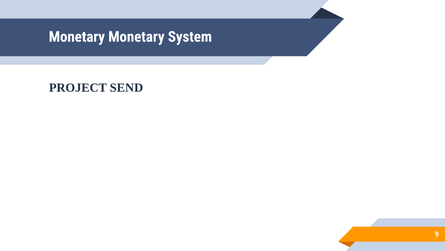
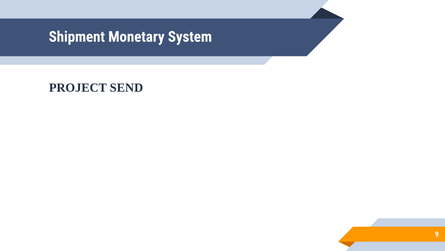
Monetary: Monetary -> Shipment (77, 37)
